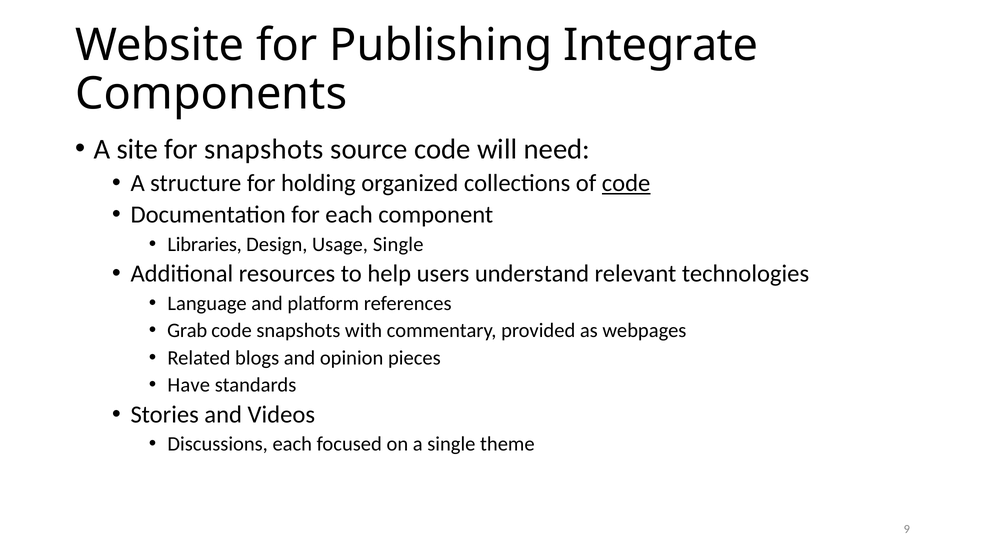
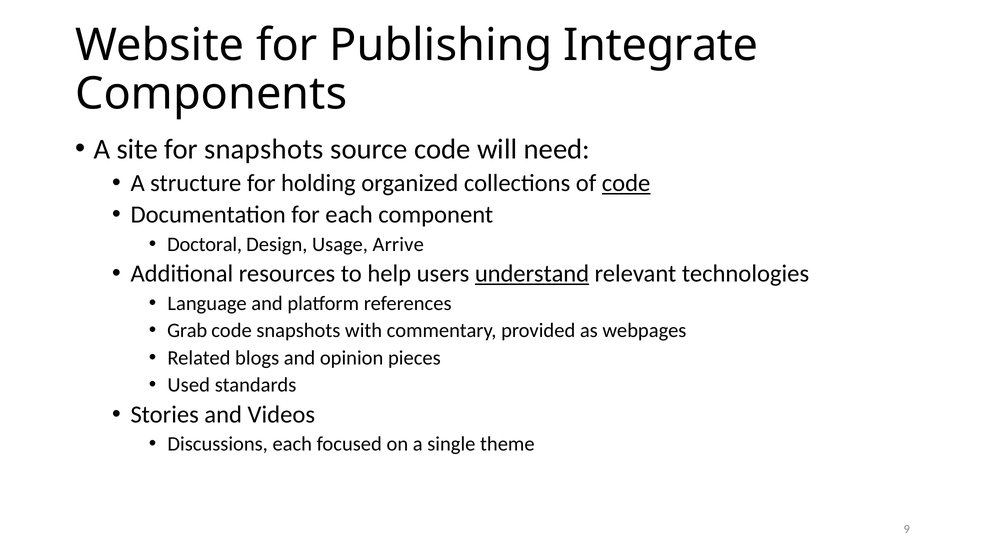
Libraries: Libraries -> Doctoral (205, 244)
Usage Single: Single -> Arrive (398, 244)
understand underline: none -> present (532, 274)
Have: Have -> Used (189, 385)
